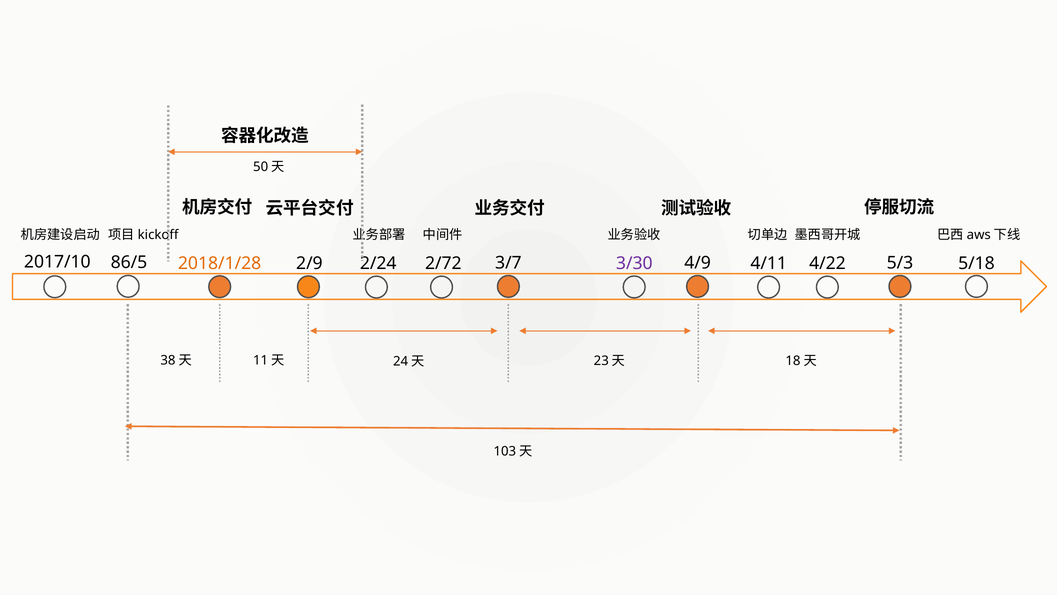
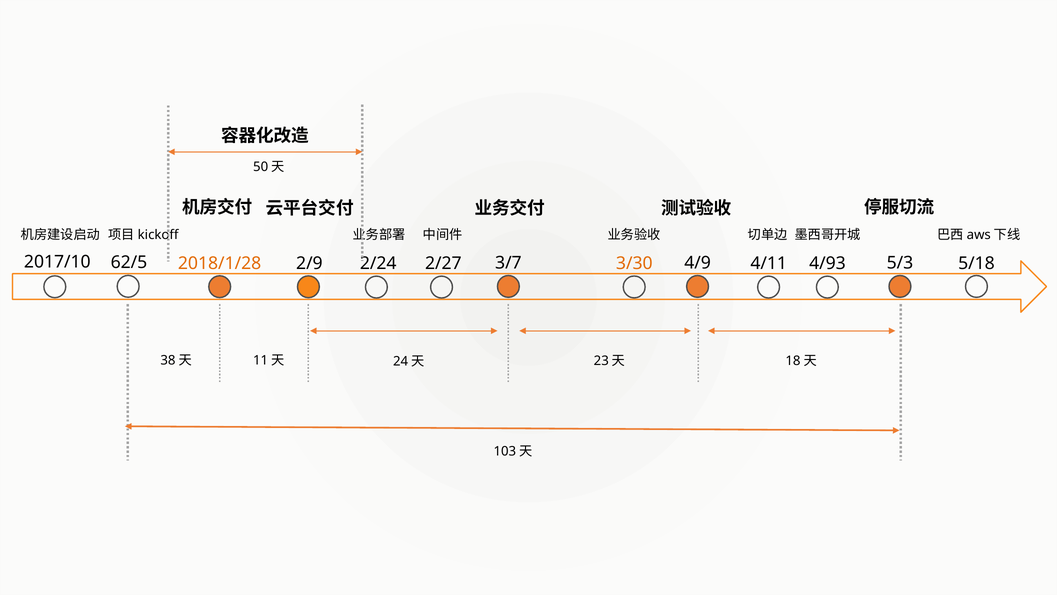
86/5: 86/5 -> 62/5 (129, 262)
2/72: 2/72 -> 2/27 (443, 263)
4/22: 4/22 -> 4/93 (827, 263)
3/30 colour: purple -> orange (634, 263)
